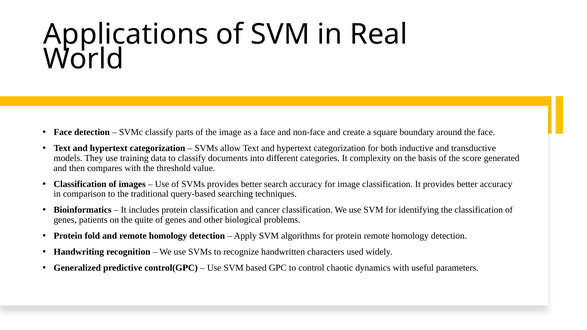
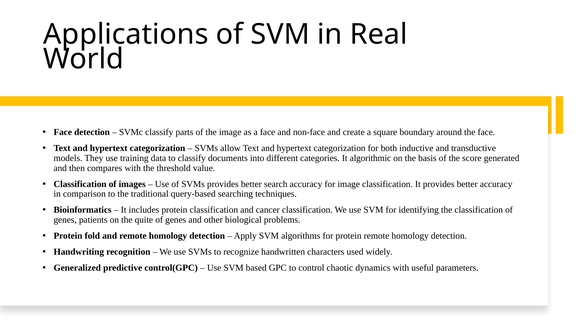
complexity: complexity -> algorithmic (370, 158)
